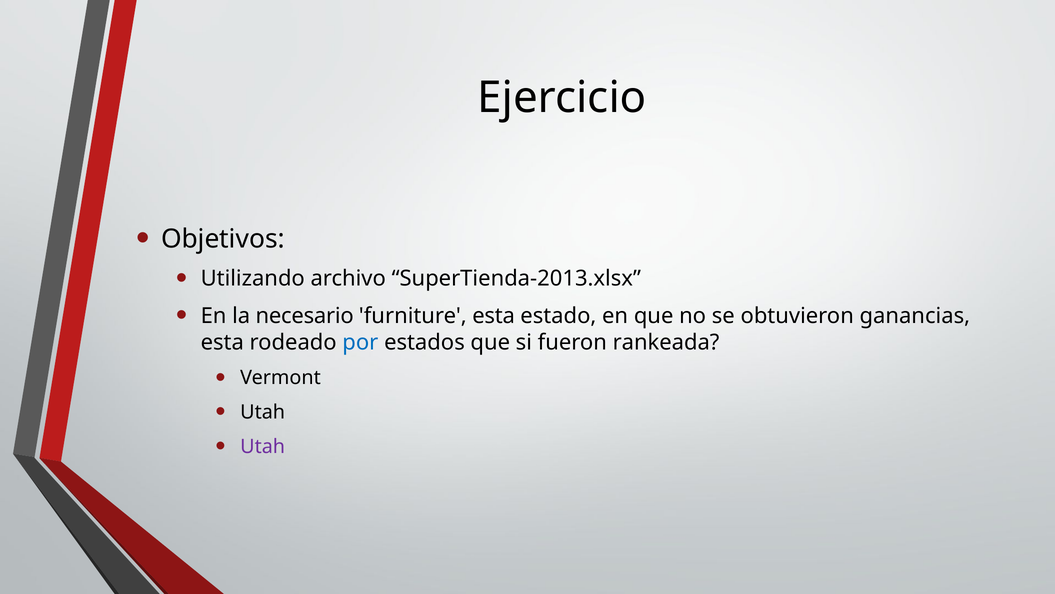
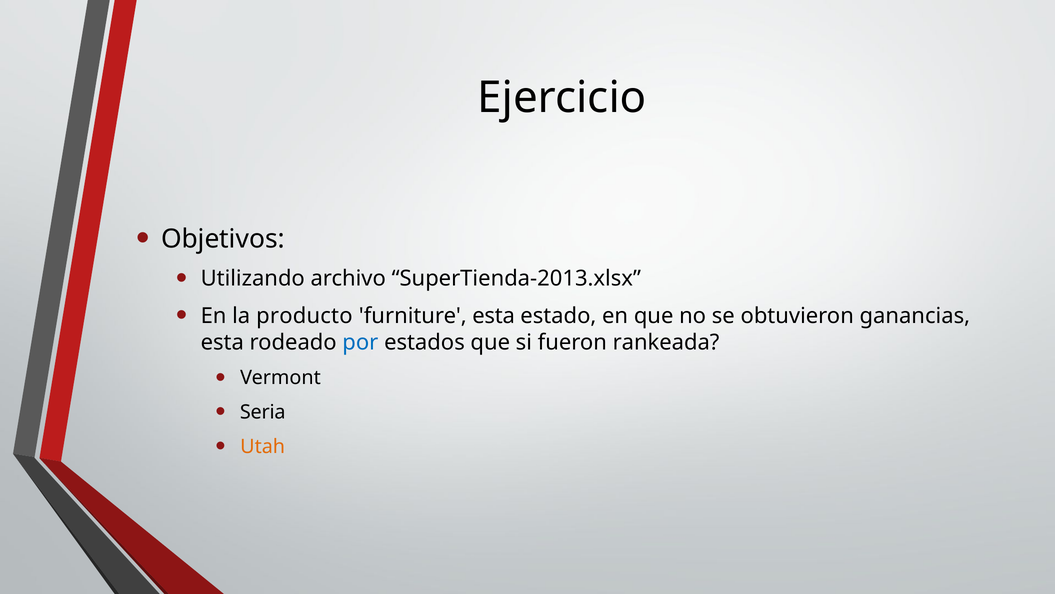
necesario: necesario -> producto (304, 316)
Utah: Utah -> Seria (263, 412)
Utah colour: purple -> orange (263, 446)
